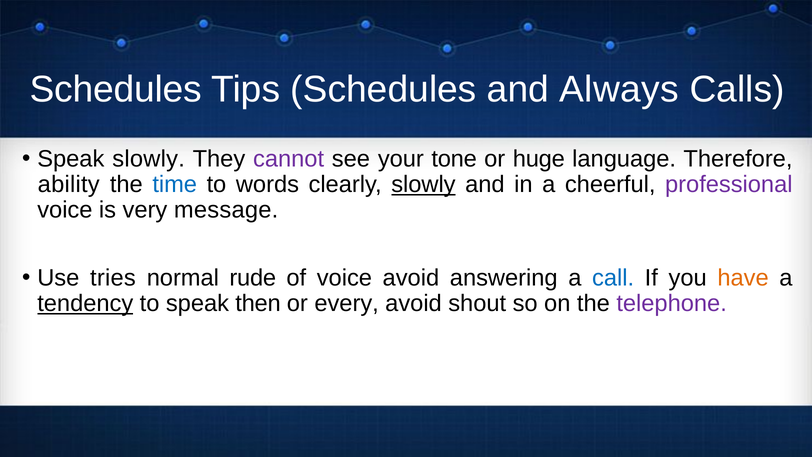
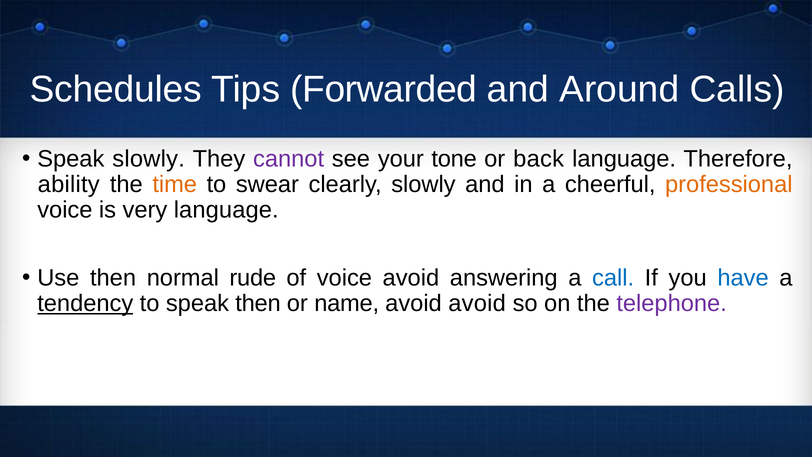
Tips Schedules: Schedules -> Forwarded (384, 90)
Always: Always -> Around (619, 90)
huge: huge -> back (539, 159)
time colour: blue -> orange (175, 184)
words: words -> swear (267, 184)
slowly underline: present -> none (423, 184)
professional colour: purple -> orange (729, 184)
very message: message -> language (226, 210)
Use tries: tries -> then (113, 278)
have colour: orange -> blue (743, 278)
every: every -> name (347, 303)
avoid shout: shout -> avoid (477, 303)
